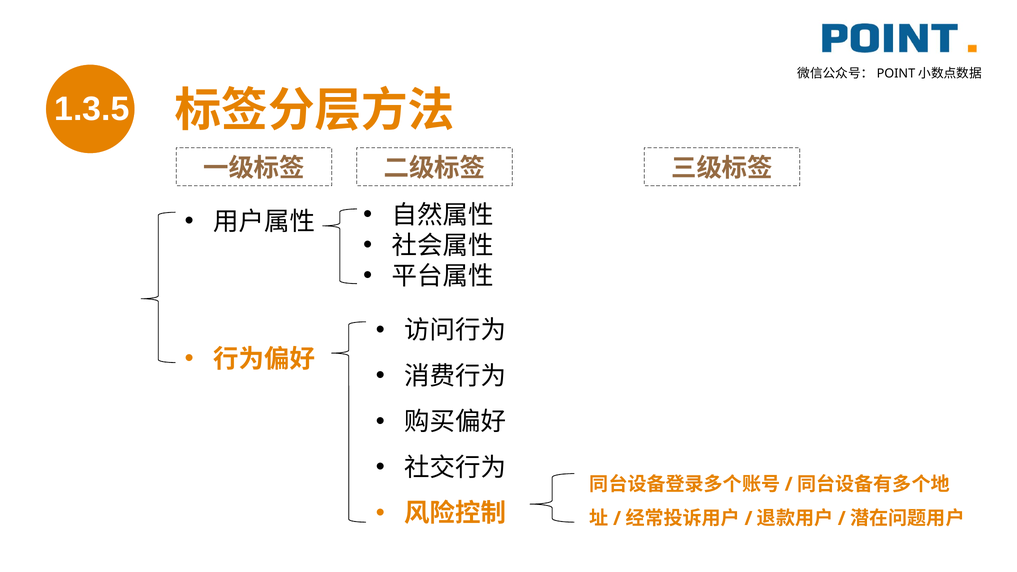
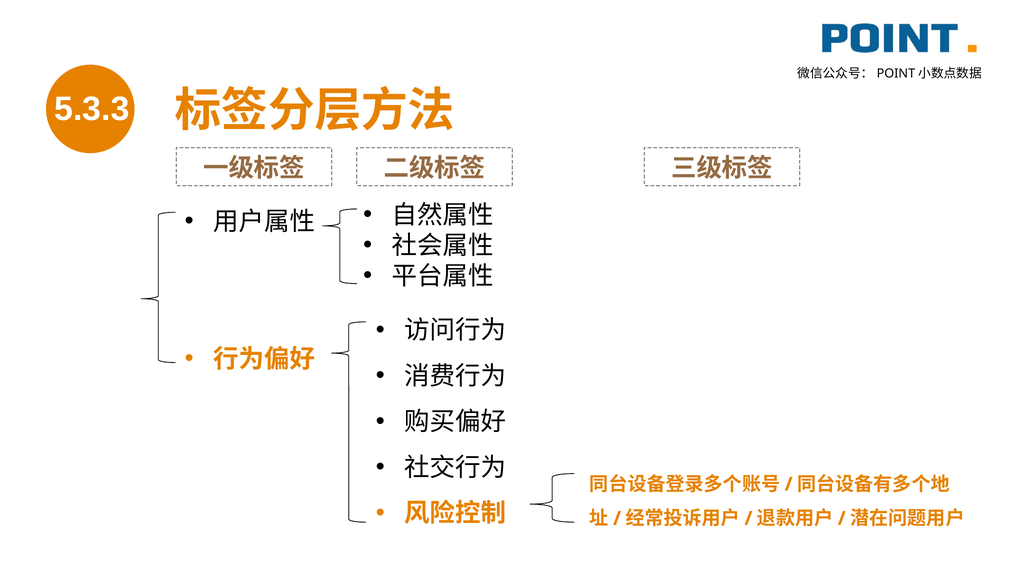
1.3.5: 1.3.5 -> 5.3.3 (92, 109)
